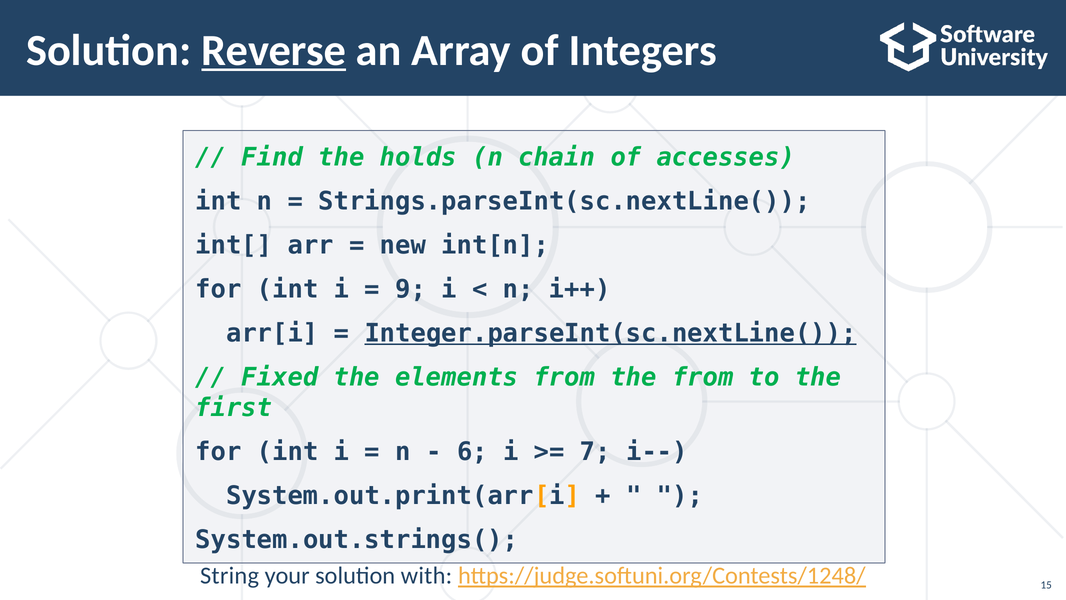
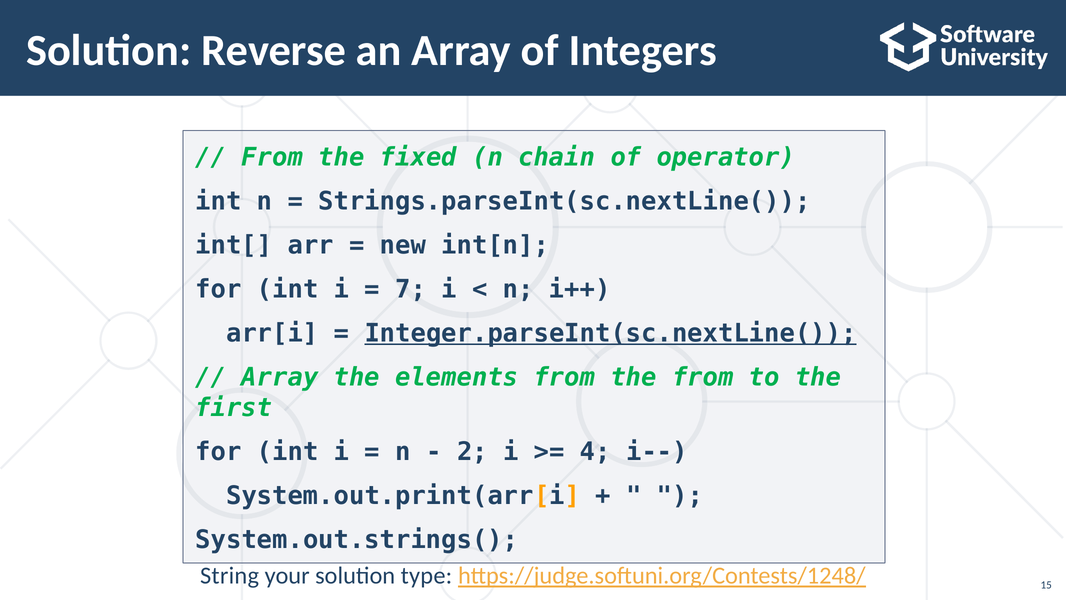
Reverse underline: present -> none (274, 50)
Find: Find -> From (272, 157)
holds: holds -> fixed (418, 157)
accesses: accesses -> operator (726, 157)
9: 9 -> 7 (411, 289)
Fixed: Fixed -> Array (280, 377)
6: 6 -> 2 (472, 452)
7: 7 -> 4 (595, 452)
with: with -> type (426, 576)
